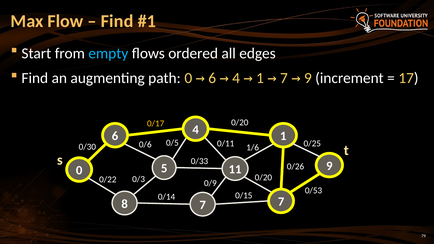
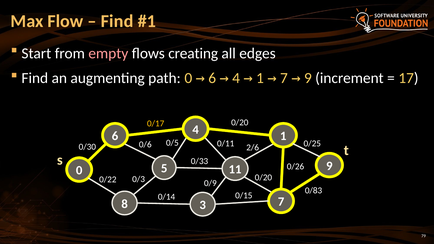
empty colour: light blue -> pink (108, 53)
ordered: ordered -> creating (193, 53)
1/6: 1/6 -> 2/6 (253, 147)
0/53: 0/53 -> 0/83 (314, 191)
8 7: 7 -> 3 (203, 205)
